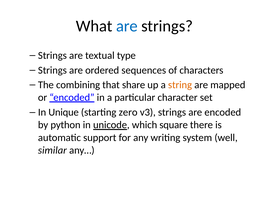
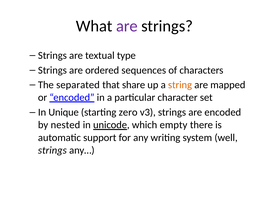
are colour: blue -> purple (127, 26)
combining: combining -> separated (78, 85)
python: python -> nested (65, 125)
square: square -> empty (174, 125)
similar: similar -> strings (52, 150)
